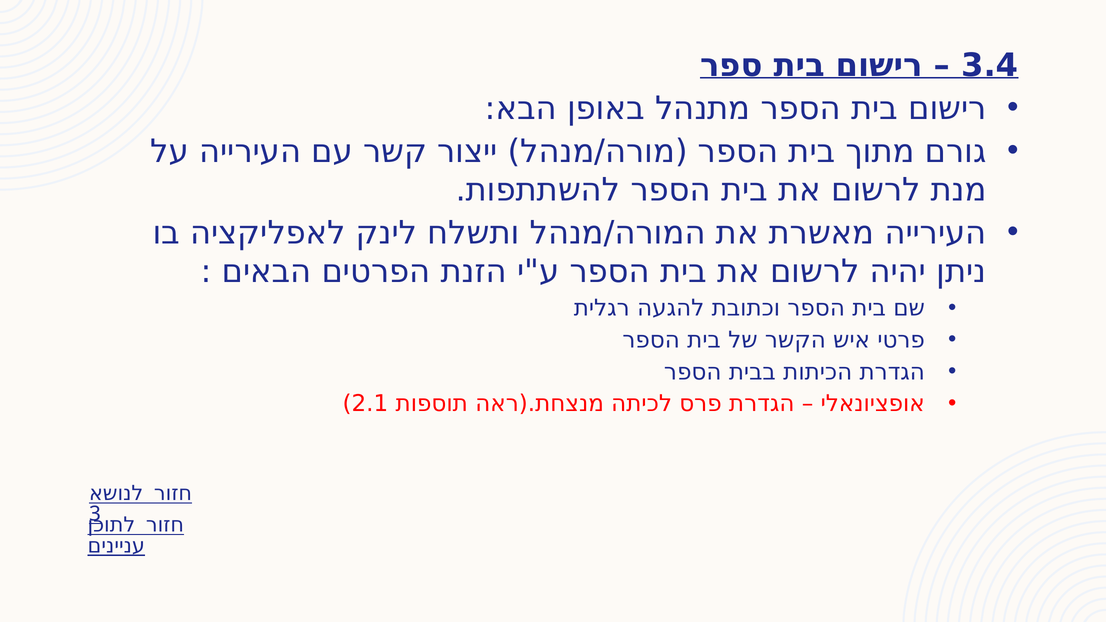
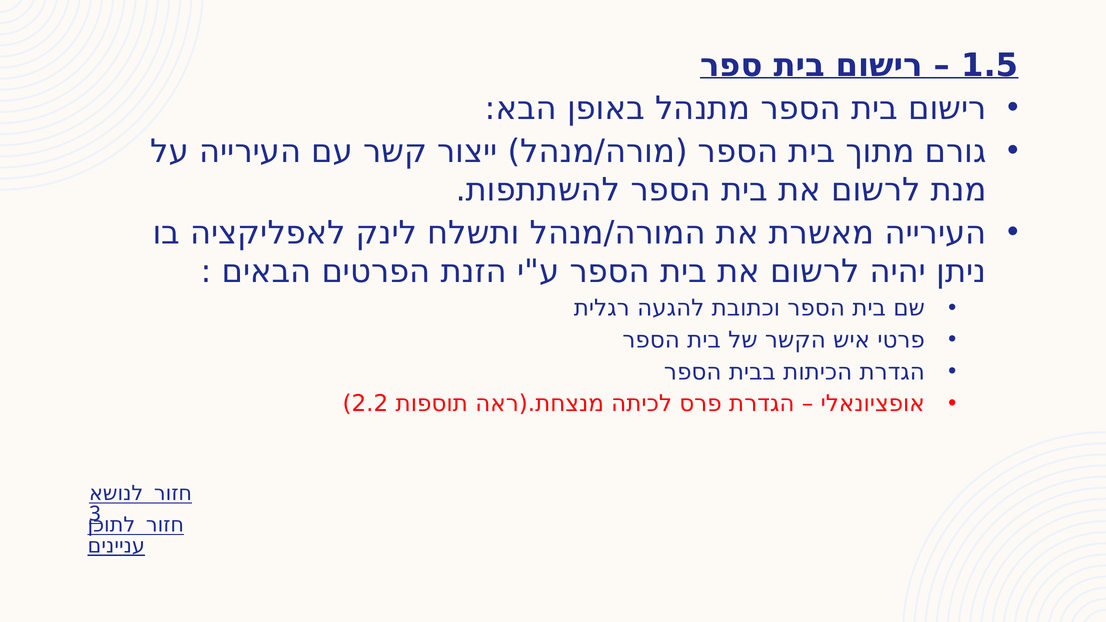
3.4: 3.4 -> 1.5 (990, 66)
2.1: 2.1 -> 2.2 (370, 404)
